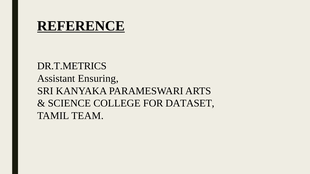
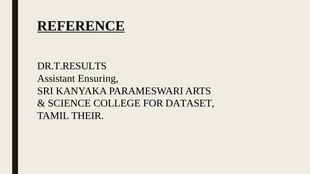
DR.T.METRICS: DR.T.METRICS -> DR.T.RESULTS (72, 66)
TEAM: TEAM -> THEIR (88, 116)
